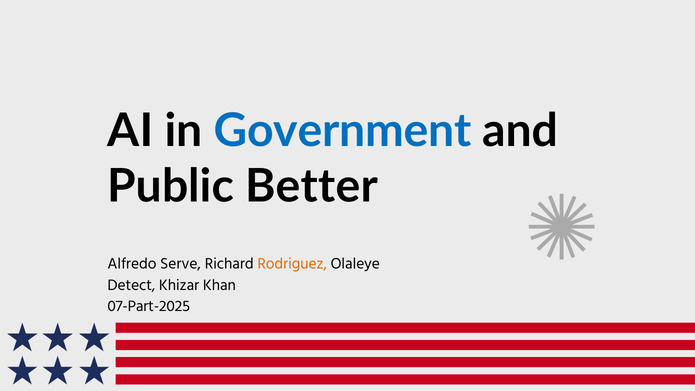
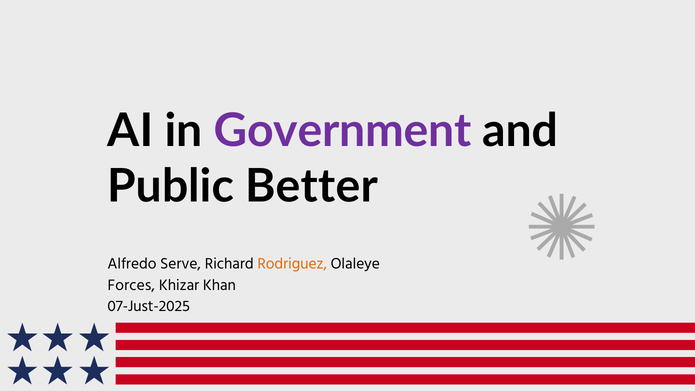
Government colour: blue -> purple (343, 131)
Detect: Detect -> Forces (131, 285)
07-Part-2025: 07-Part-2025 -> 07-Just-2025 (149, 306)
